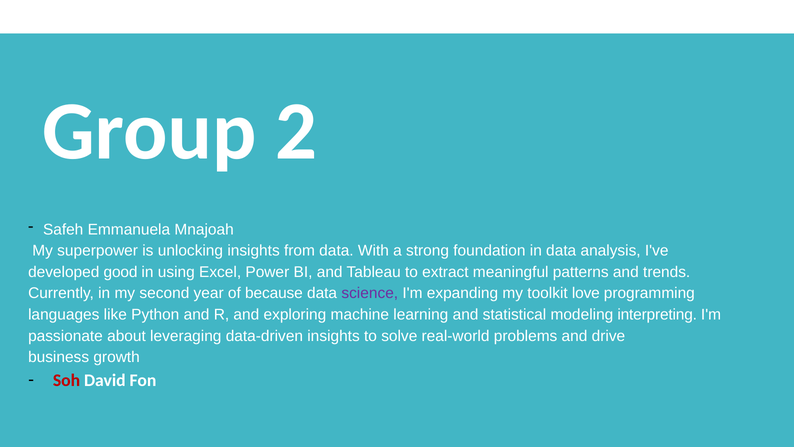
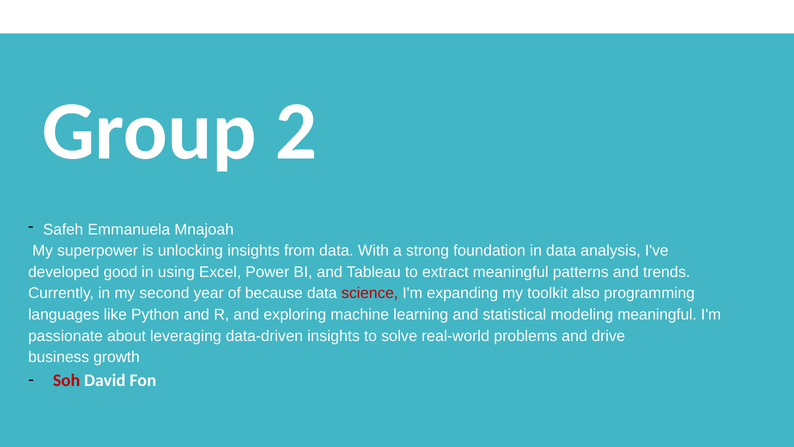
science colour: purple -> red (370, 293)
love: love -> also (586, 293)
modeling interpreting: interpreting -> meaningful (657, 314)
